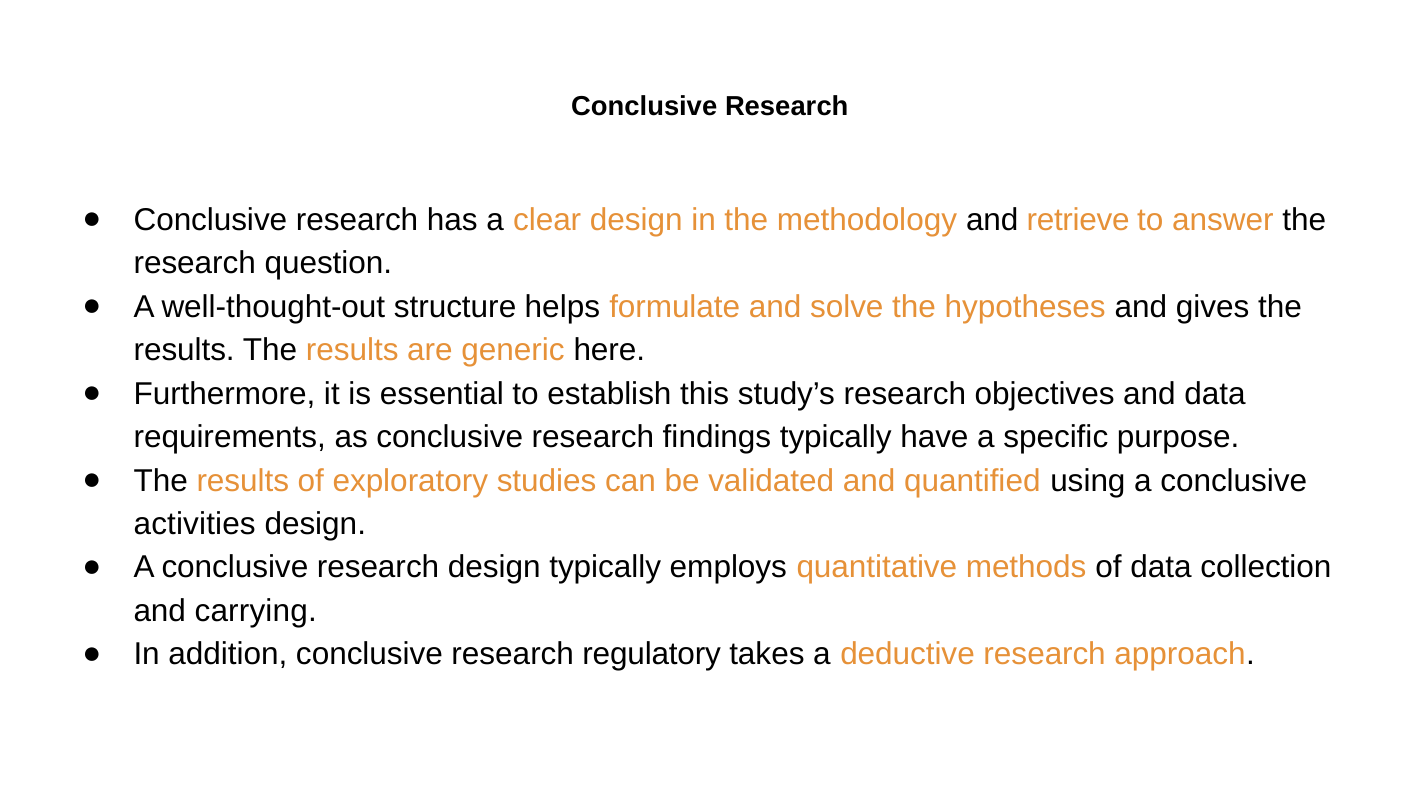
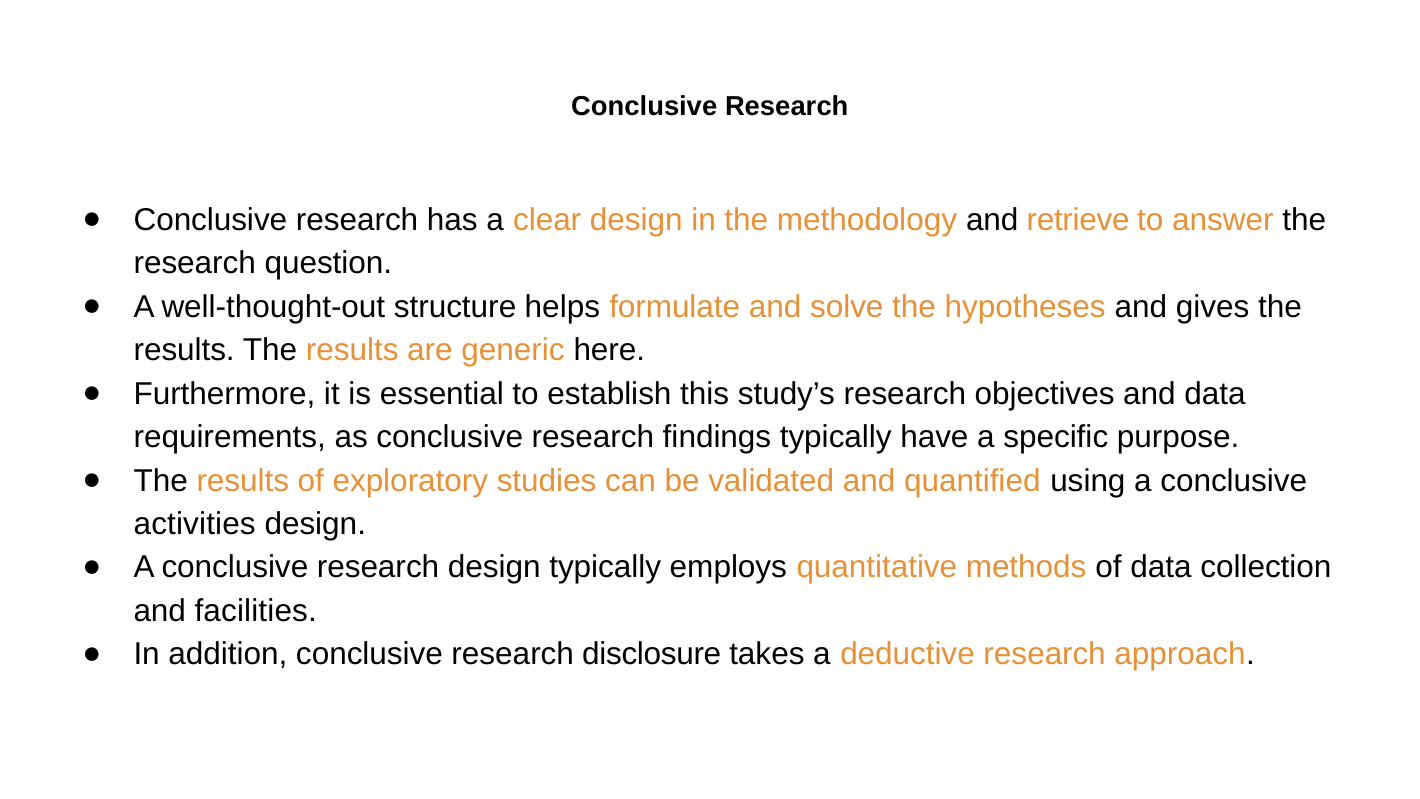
carrying: carrying -> facilities (256, 611)
regulatory: regulatory -> disclosure (652, 654)
